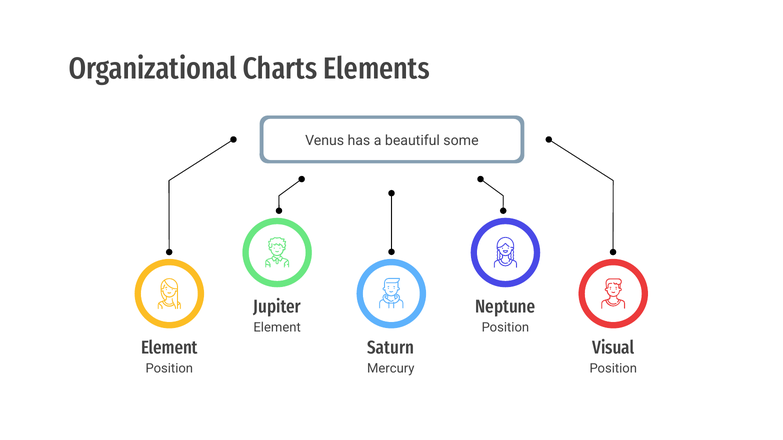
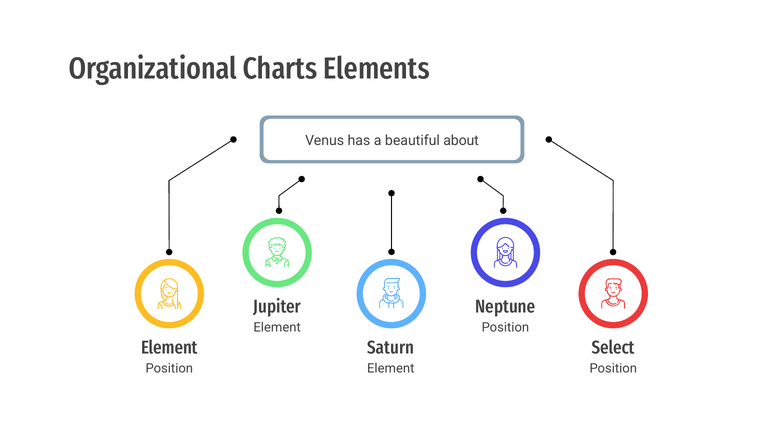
some: some -> about (461, 141)
Visual: Visual -> Select (613, 348)
Mercury: Mercury -> Element (391, 369)
